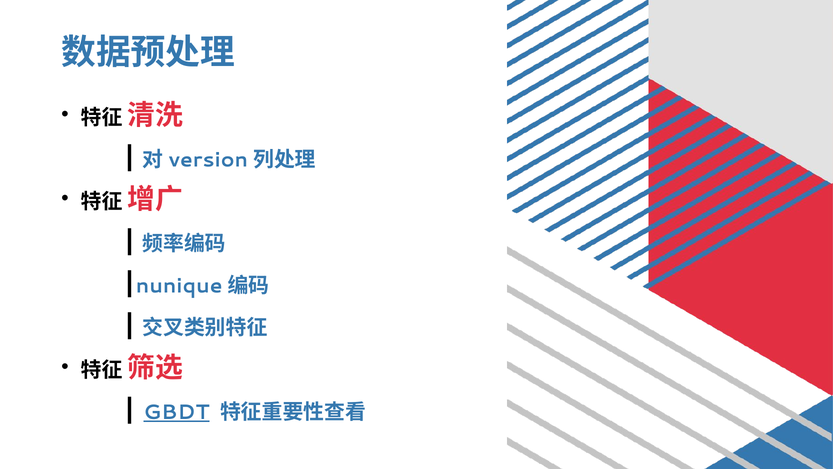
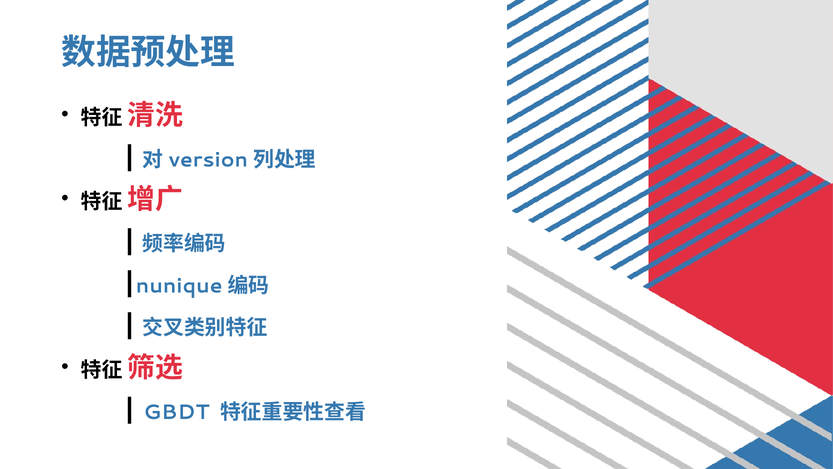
GBDT underline: present -> none (176, 412)
